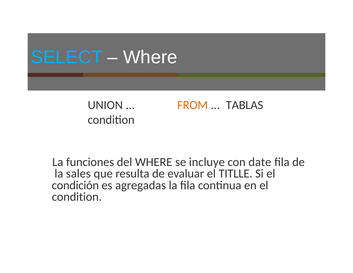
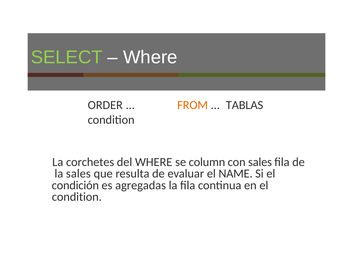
SELECT colour: light blue -> light green (67, 57)
UNION: UNION -> ORDER (105, 105)
funciones: funciones -> corchetes (90, 162)
incluye: incluye -> column (207, 162)
con date: date -> sales (260, 162)
TITLLE: TITLLE -> NAME (236, 174)
